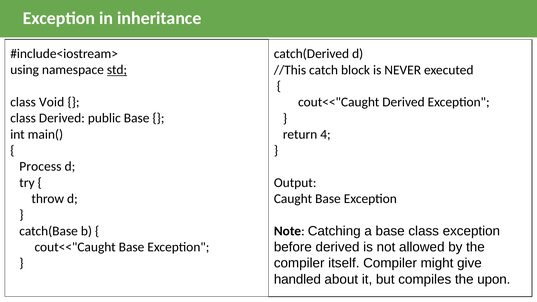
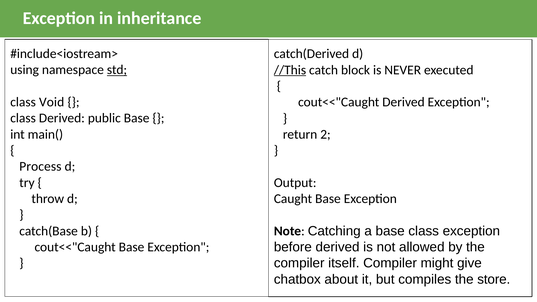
//This underline: none -> present (290, 70)
4: 4 -> 2 (325, 134)
handled: handled -> chatbox (297, 279)
upon: upon -> store (494, 279)
